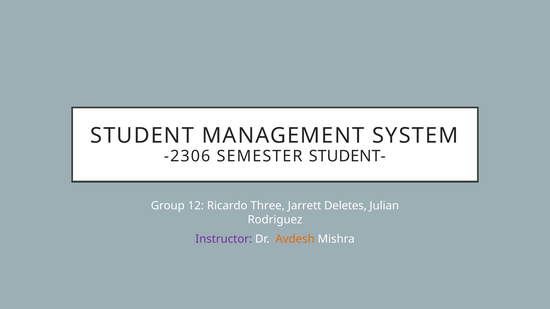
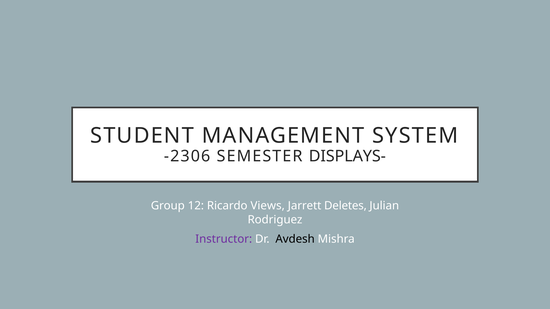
STUDENT-: STUDENT- -> DISPLAYS- (347, 156)
Three: Three -> Views (268, 206)
Avdesh colour: orange -> black (295, 239)
